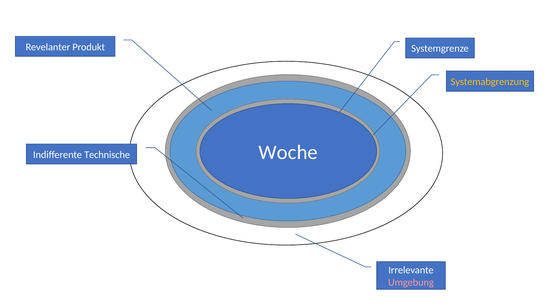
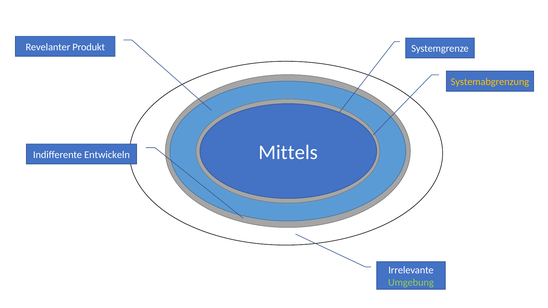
Woche: Woche -> Mittels (288, 153)
Technische: Technische -> Entwickeln (107, 155)
Umgebung colour: pink -> light green (411, 283)
